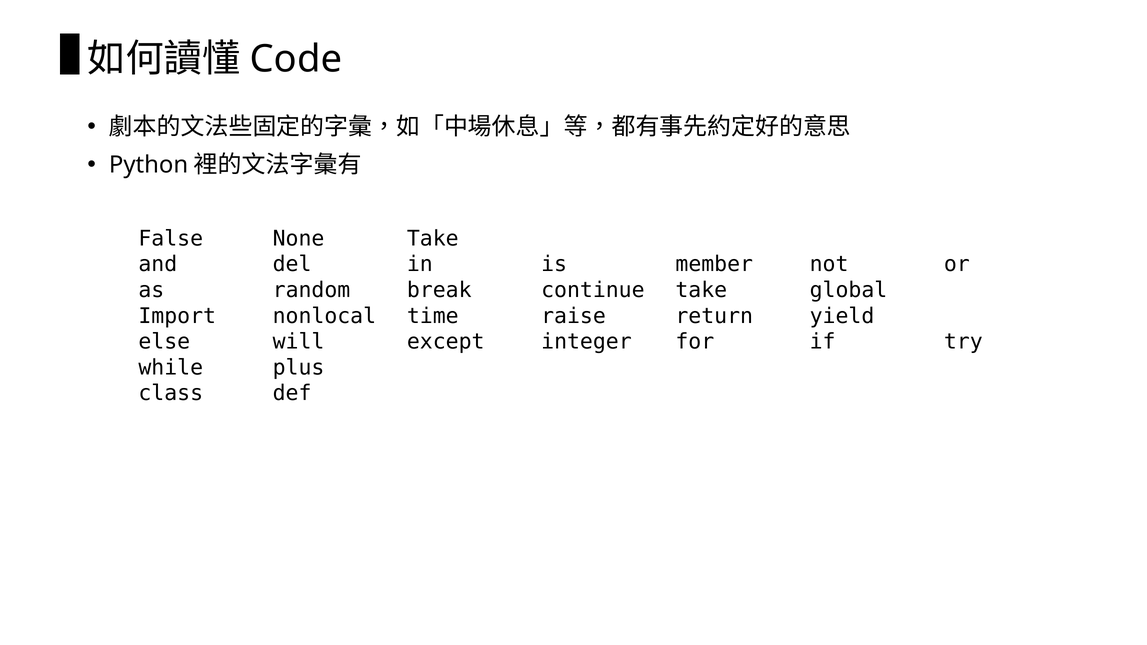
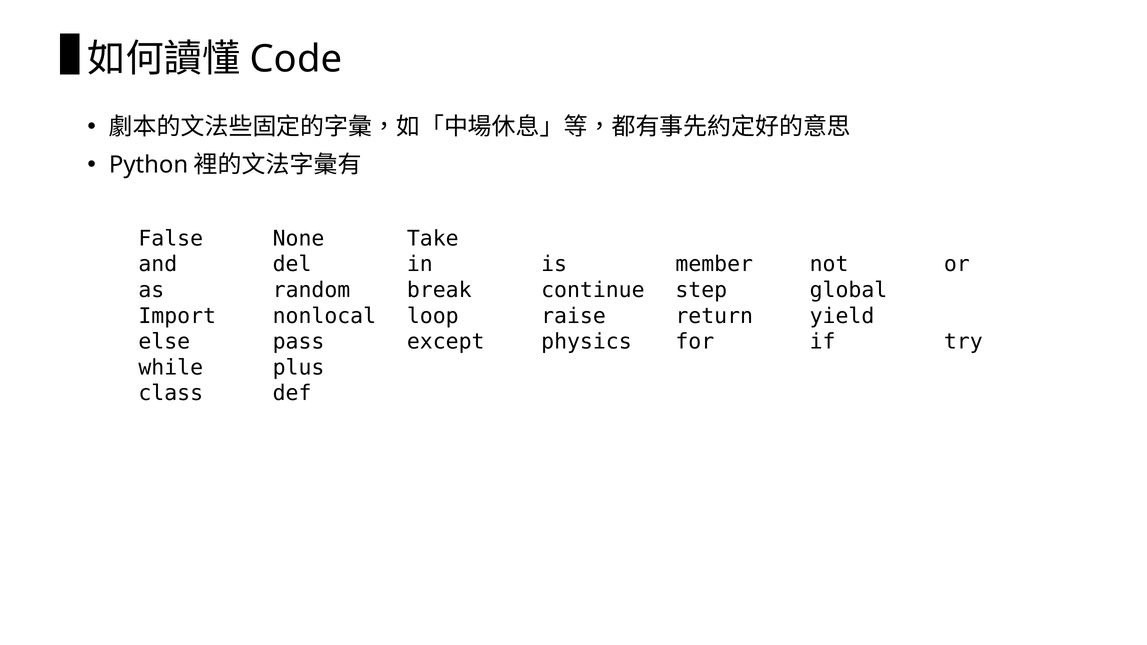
continue take: take -> step (701, 290)
time: time -> loop (433, 316)
will: will -> pass (299, 342)
integer: integer -> physics (586, 342)
